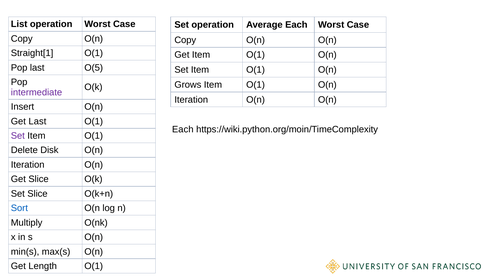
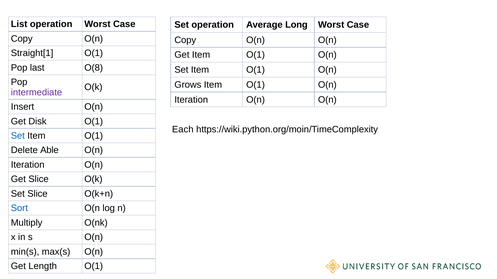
Average Each: Each -> Long (296, 25)
O(5: O(5 -> O(8 (94, 68)
Get Last: Last -> Disk (37, 122)
Set colour: purple -> blue (18, 136)
Disk: Disk -> Able (49, 151)
